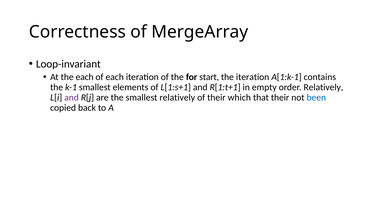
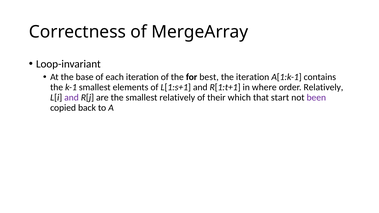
the each: each -> base (85, 77)
start: start -> best (209, 77)
empty: empty -> where (264, 87)
that their: their -> start (280, 98)
been colour: blue -> purple (316, 98)
